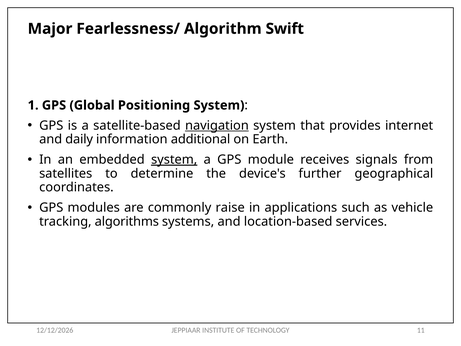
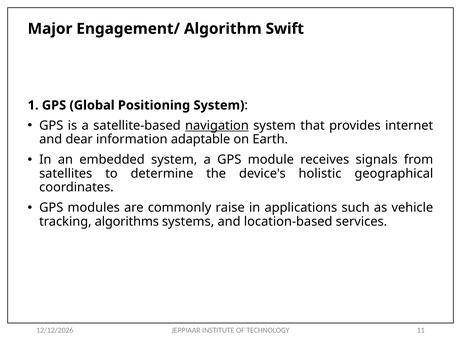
Fearlessness/: Fearlessness/ -> Engagement/ (128, 29)
daily: daily -> dear (79, 139)
additional: additional -> adaptable (201, 139)
system underline: present -> none (174, 160)
further: further -> holistic (320, 173)
